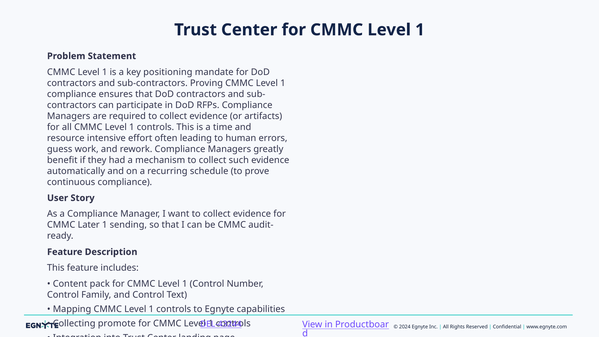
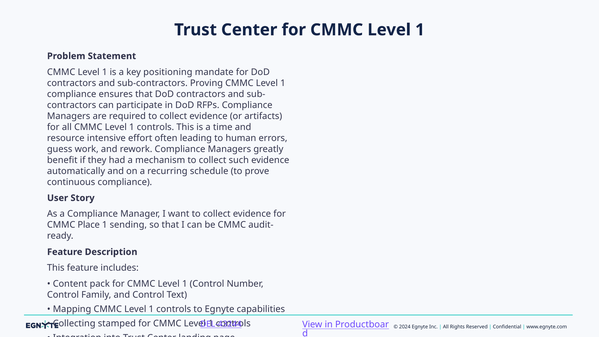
Later: Later -> Place (89, 225)
promote: promote -> stamped (117, 324)
